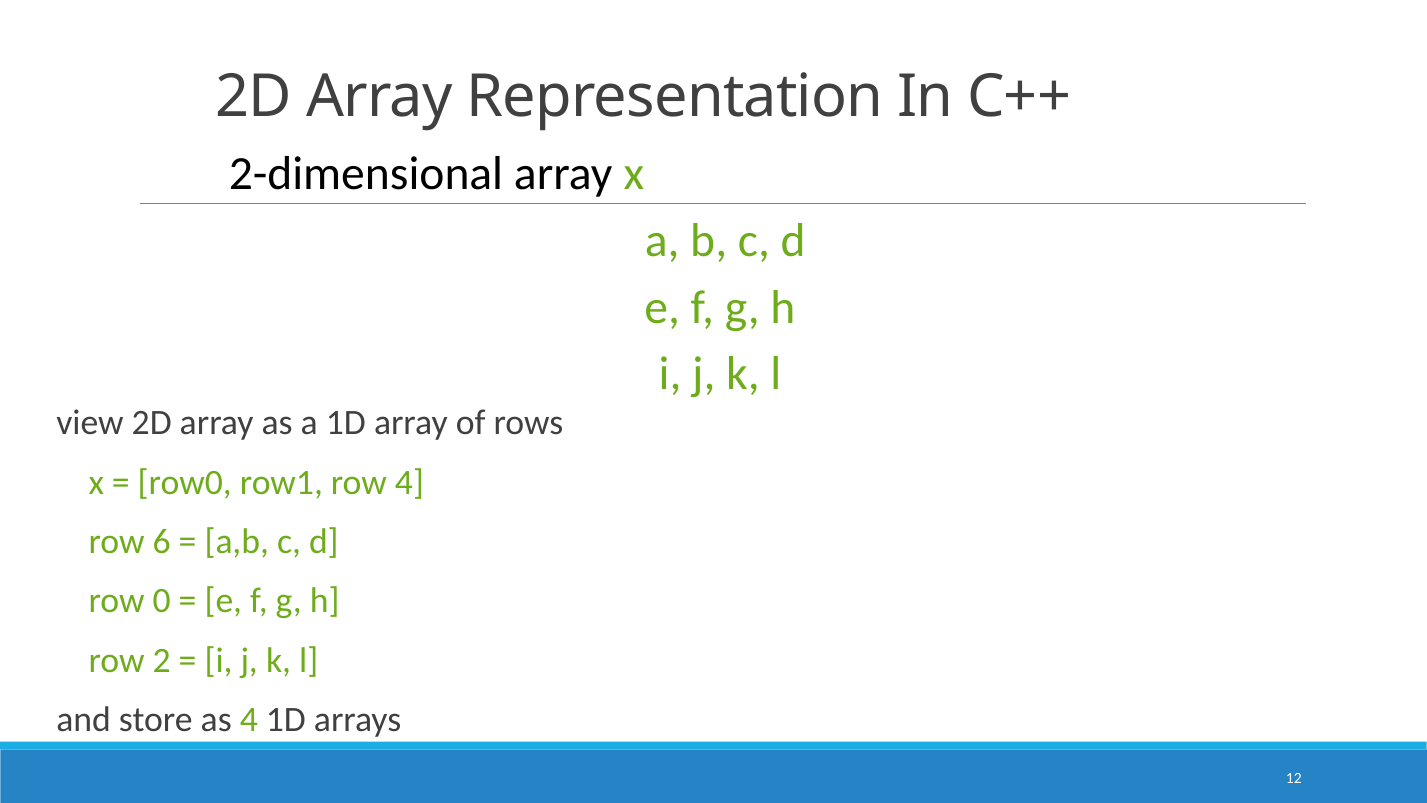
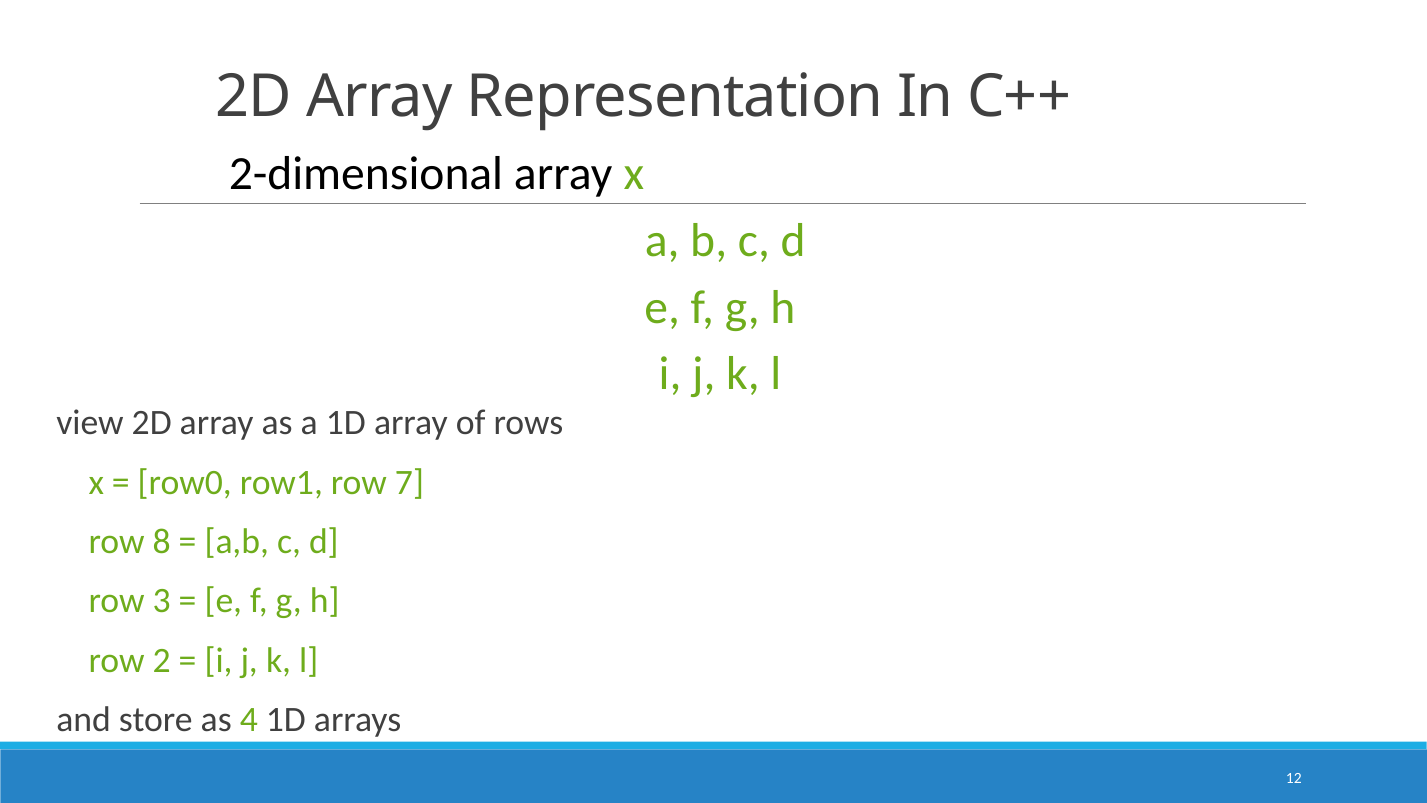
row 4: 4 -> 7 (409, 482)
6: 6 -> 8 (162, 541)
0: 0 -> 3 (162, 601)
